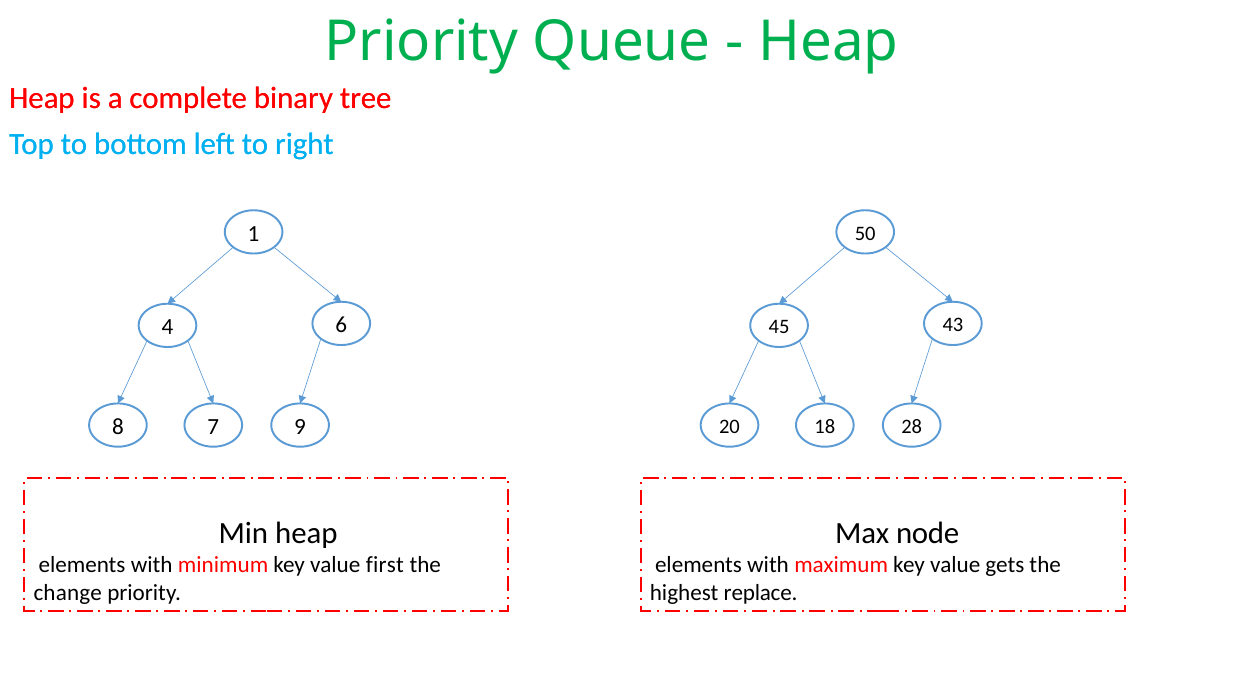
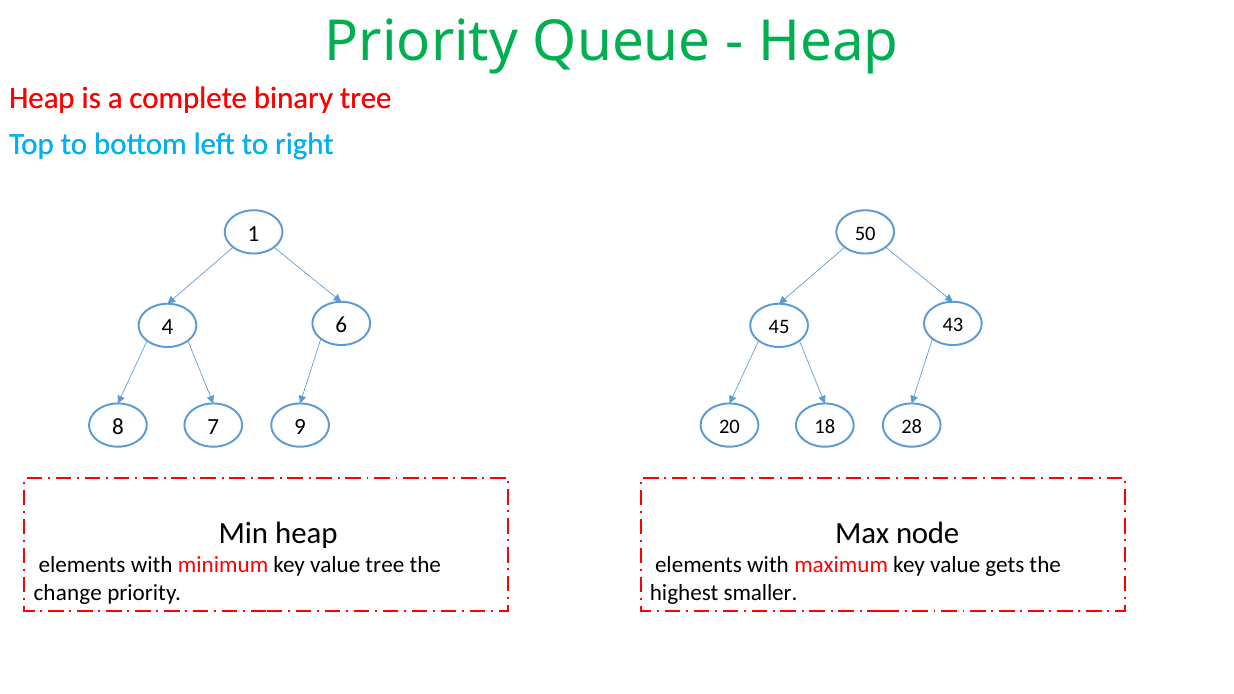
value first: first -> tree (385, 565)
replace: replace -> smaller (761, 593)
